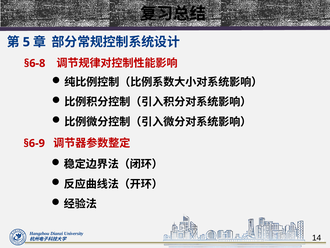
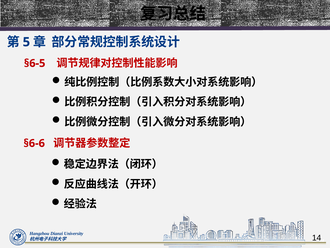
§6-8: §6-8 -> §6-5 (35, 63)
§6-9: §6-9 -> §6-6 (34, 143)
